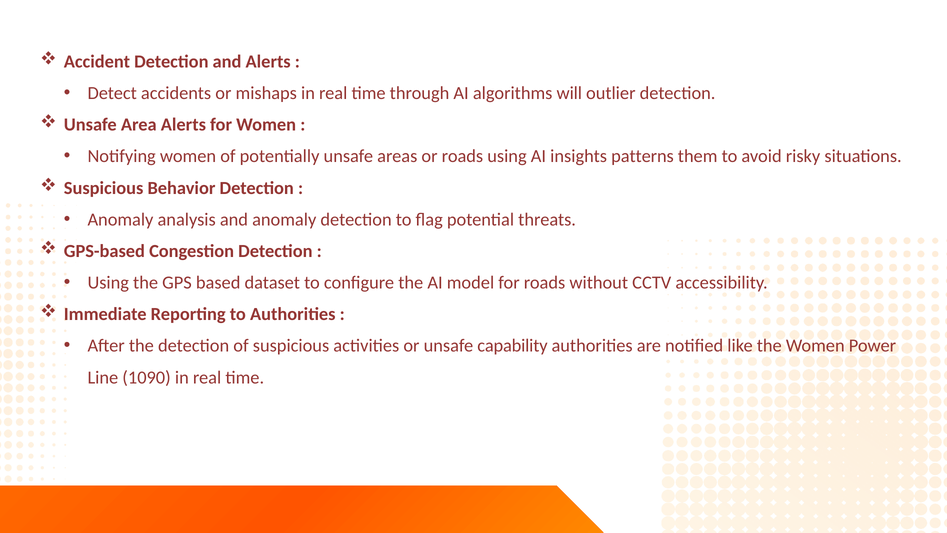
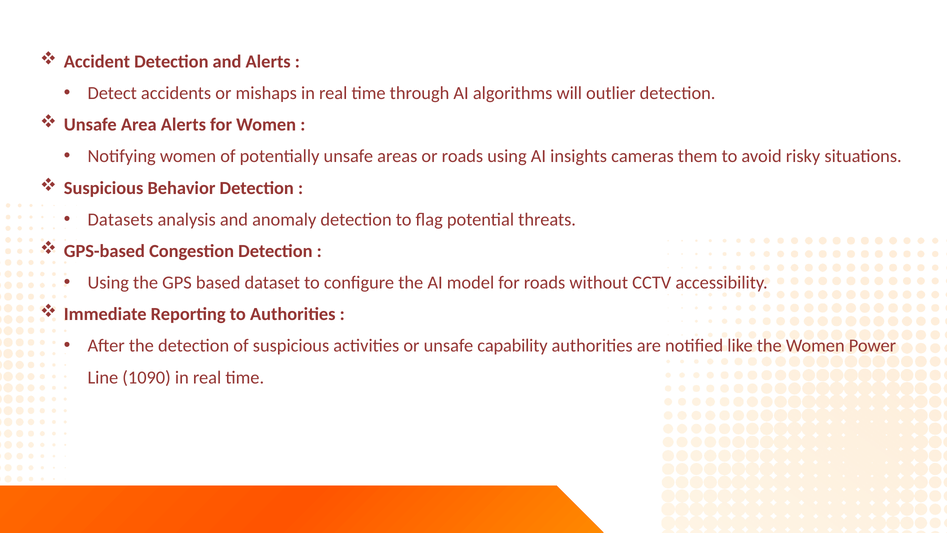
patterns: patterns -> cameras (642, 156)
Anomaly: Anomaly -> Datasets (120, 219)
